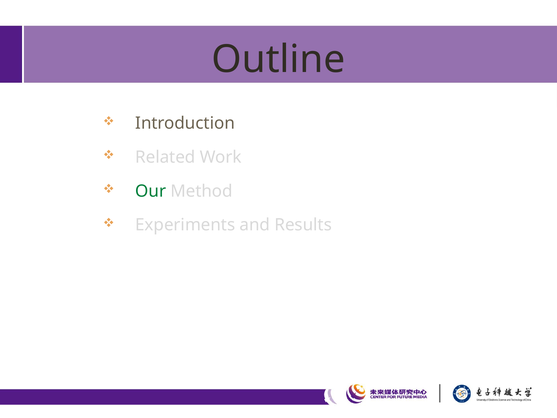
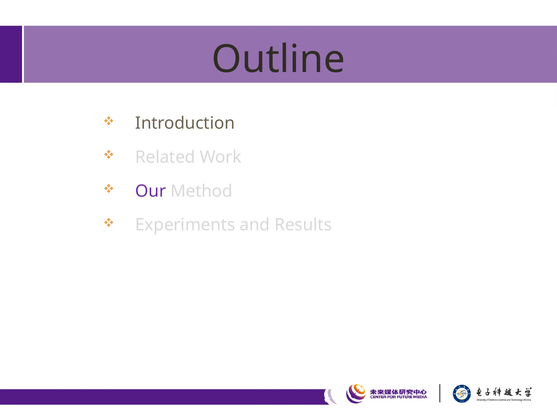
Our colour: green -> purple (151, 191)
